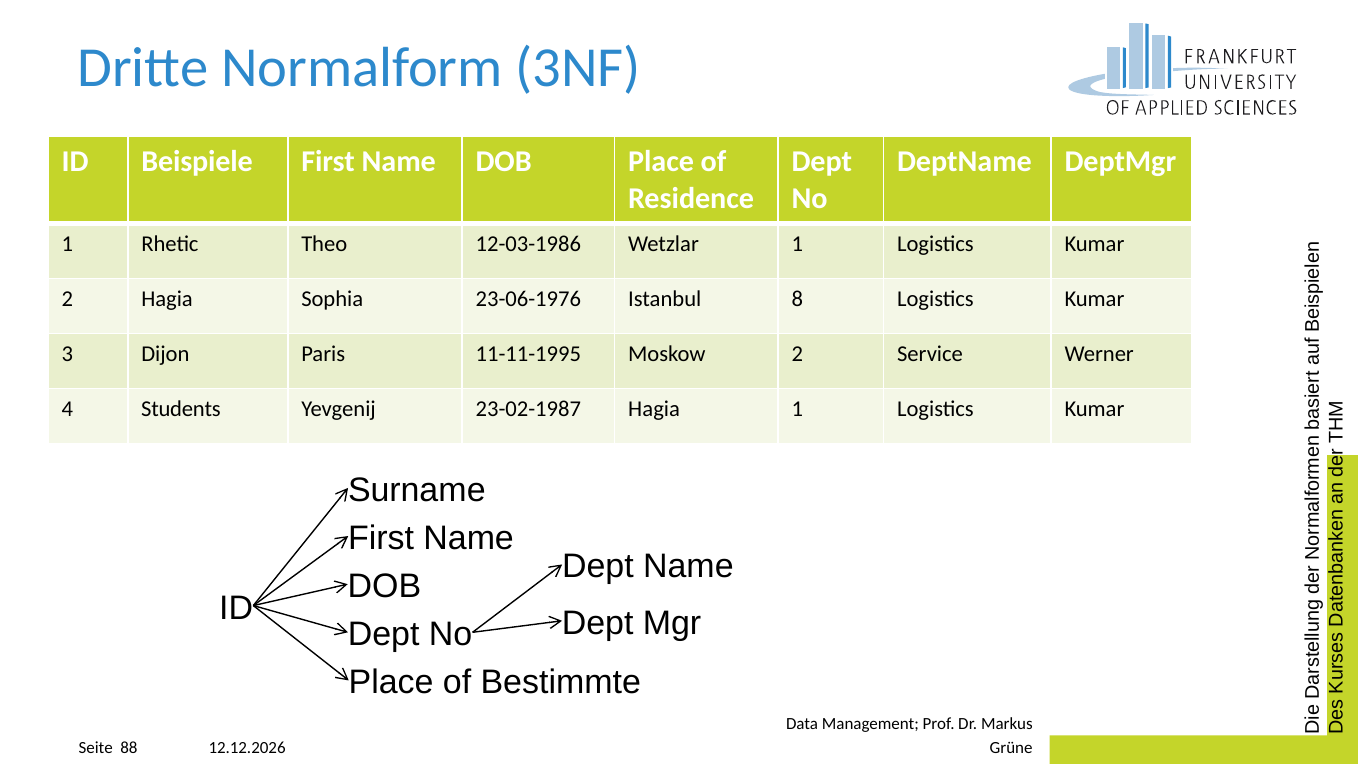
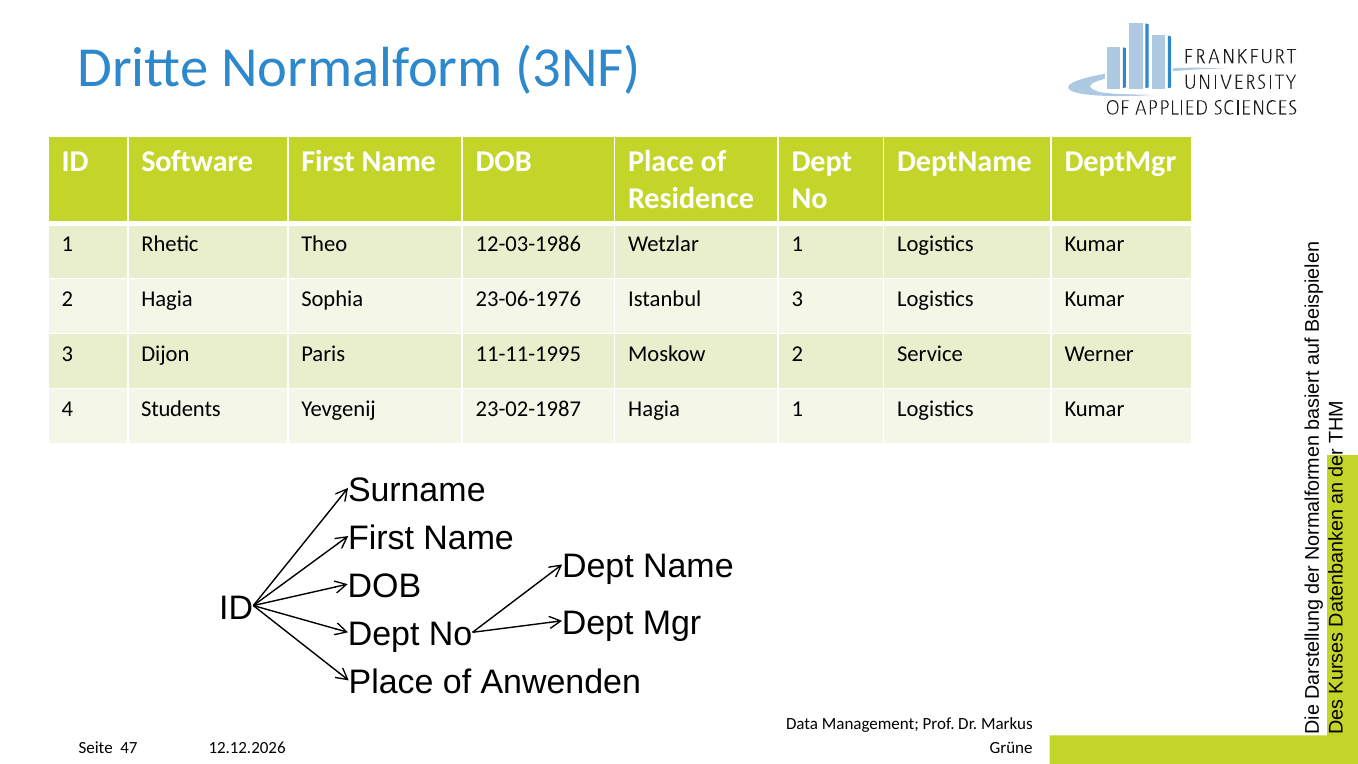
Beispiele: Beispiele -> Software (197, 162)
Istanbul 8: 8 -> 3 (797, 299)
Bestimmte: Bestimmte -> Anwenden (561, 683)
88: 88 -> 47 (129, 748)
